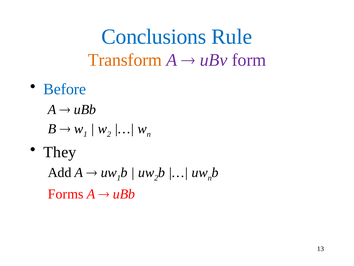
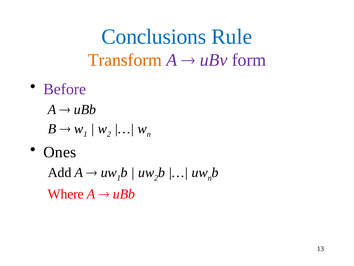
Before colour: blue -> purple (65, 89)
They: They -> Ones (60, 152)
Forms: Forms -> Where (66, 194)
